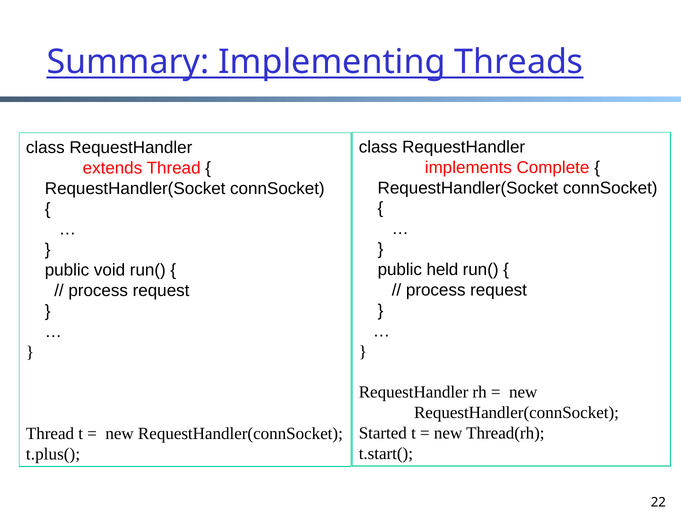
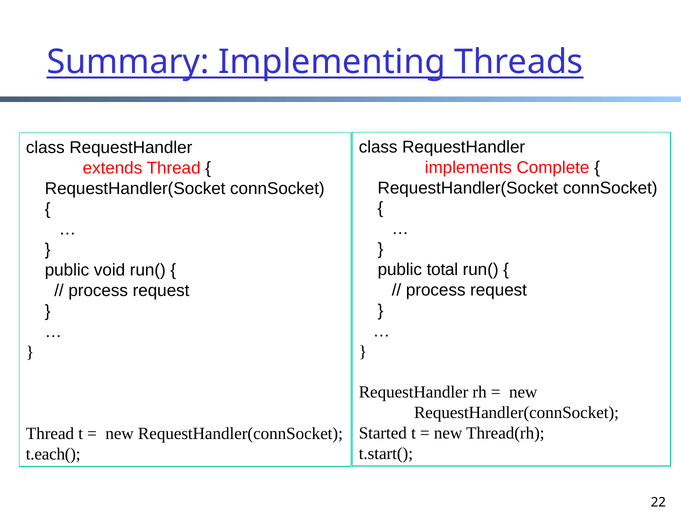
held: held -> total (442, 270)
t.plus(: t.plus( -> t.each( (53, 454)
